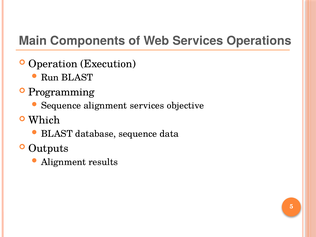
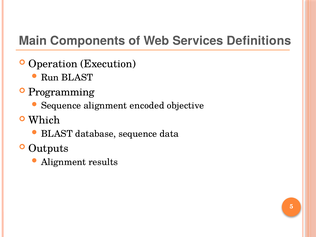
Operations: Operations -> Definitions (259, 41)
alignment services: services -> encoded (147, 106)
